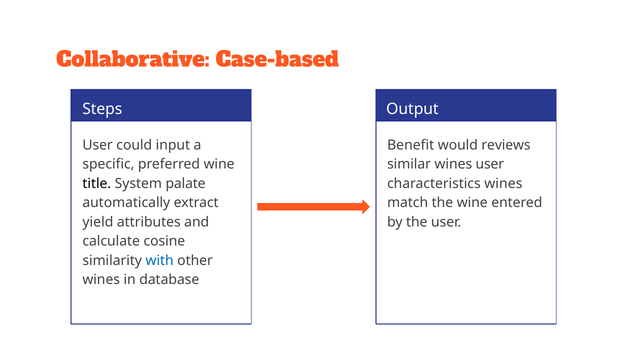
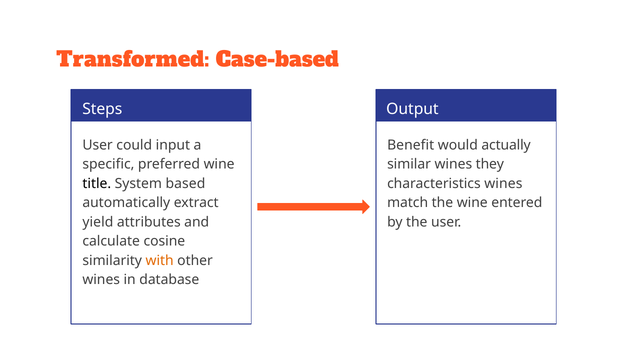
Collaborative: Collaborative -> Transformed (133, 60)
reviews: reviews -> actually (506, 145)
wines user: user -> they (490, 164)
palate: palate -> based (185, 183)
with colour: blue -> orange (160, 260)
